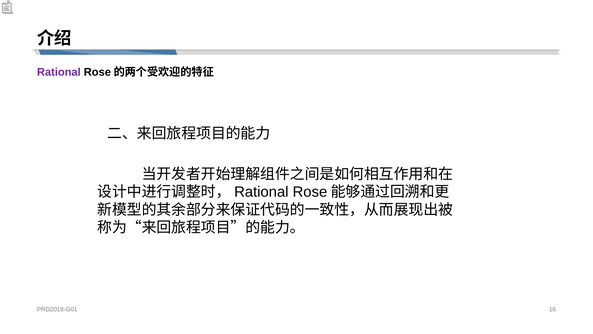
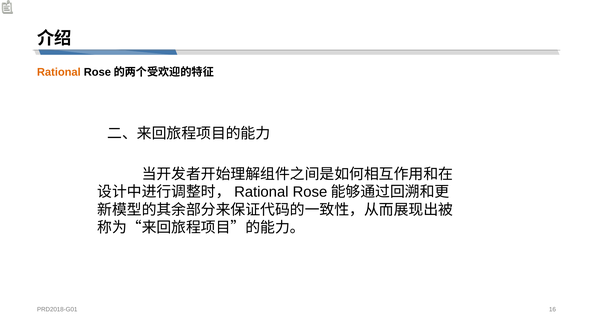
Rational colour: purple -> orange (59, 72)
